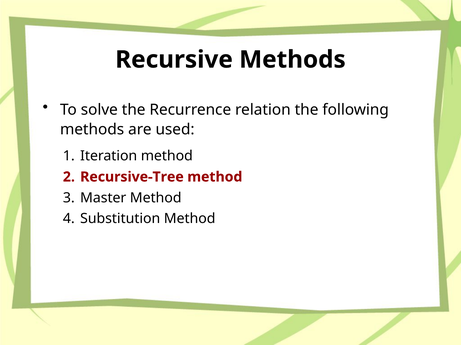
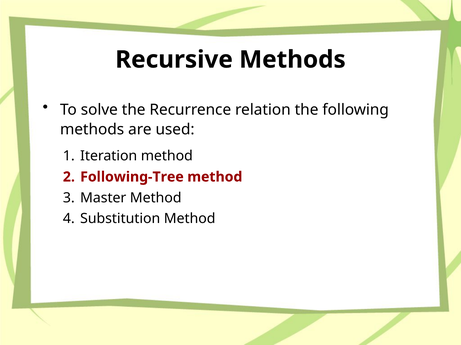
Recursive-Tree: Recursive-Tree -> Following-Tree (132, 177)
